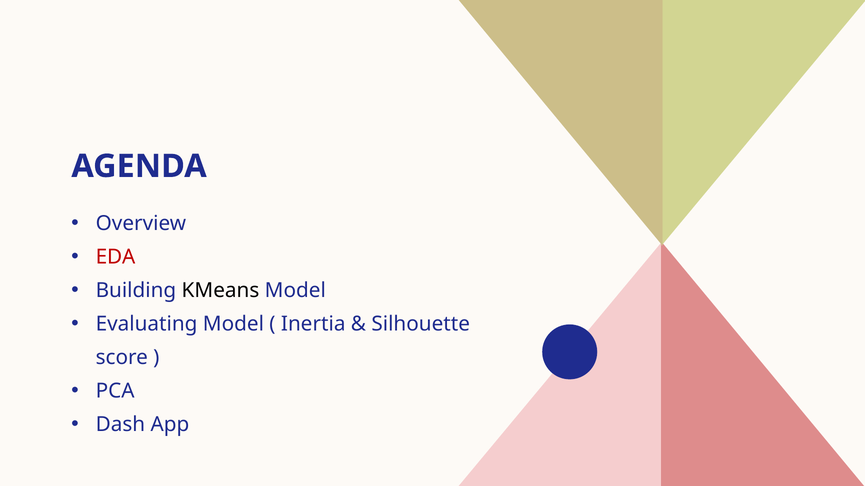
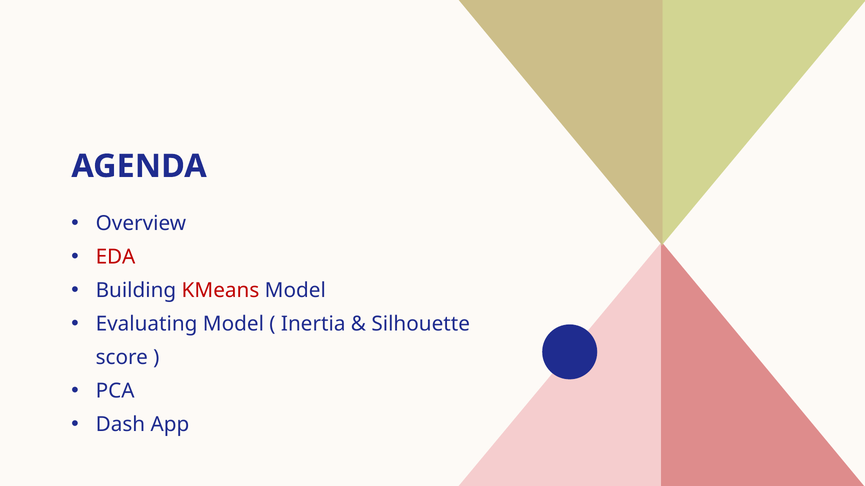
KMeans colour: black -> red (220, 291)
